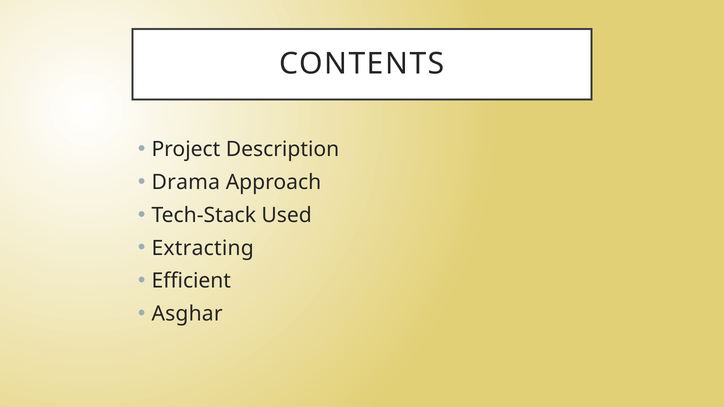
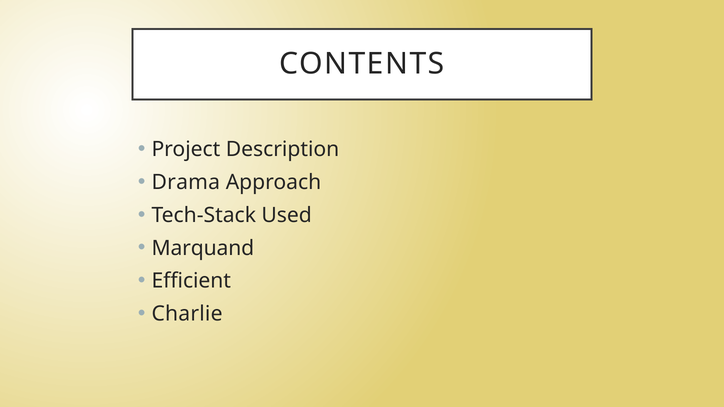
Extracting: Extracting -> Marquand (203, 248)
Asghar: Asghar -> Charlie (187, 314)
